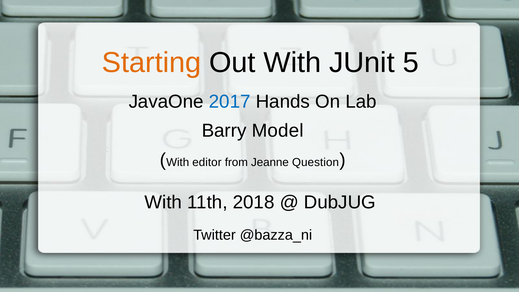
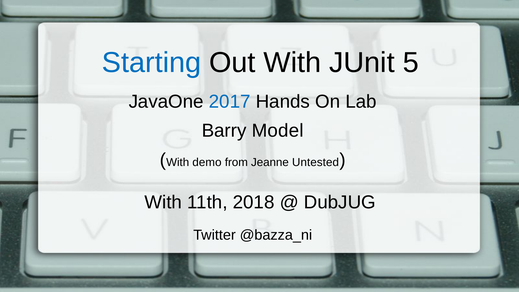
Starting colour: orange -> blue (152, 63)
editor: editor -> demo (207, 162)
Question: Question -> Untested (316, 162)
